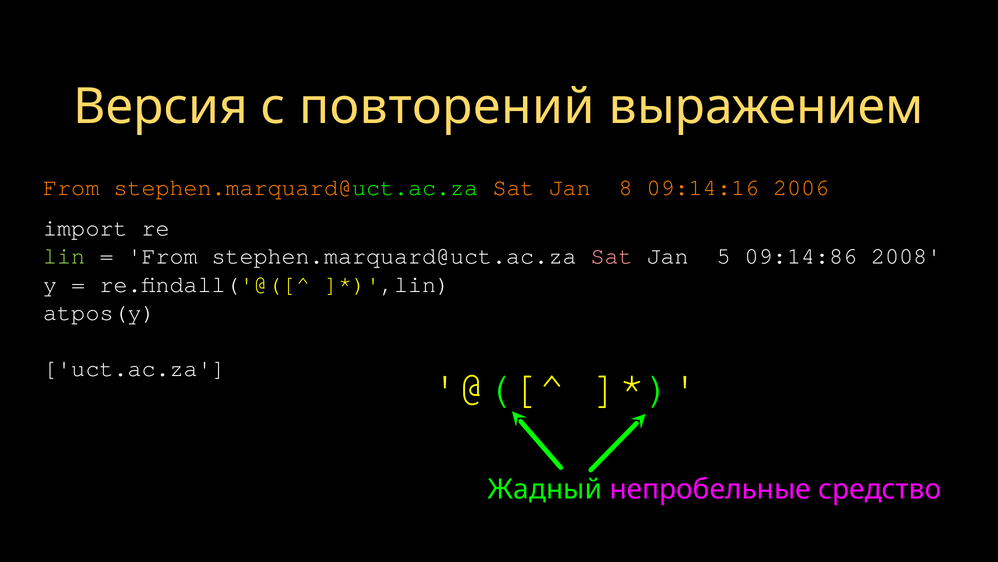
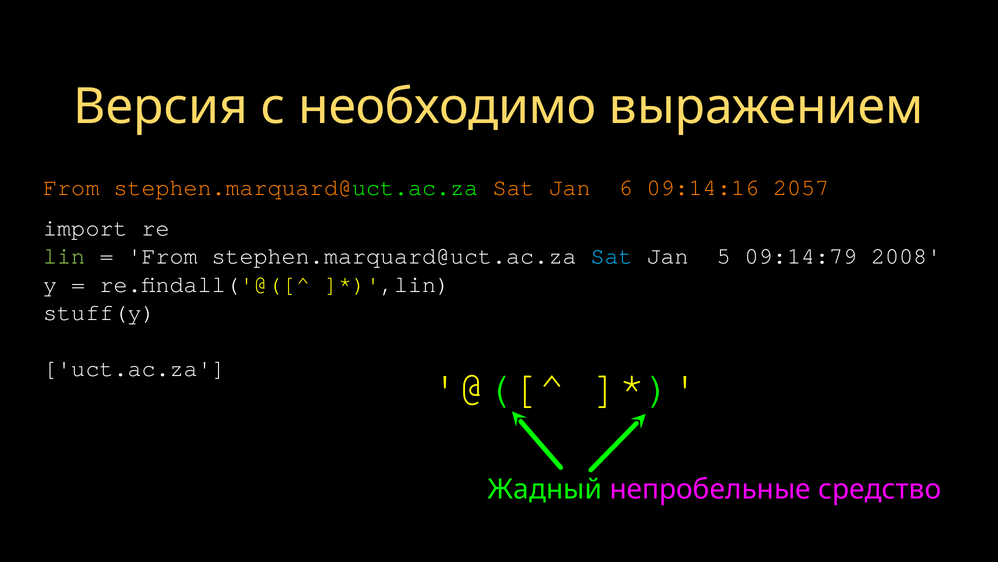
повторений: повторений -> необходимо (447, 106)
8: 8 -> 6 (626, 187)
2006: 2006 -> 2057 (801, 187)
Sat colour: pink -> light blue (612, 256)
09:14:86: 09:14:86 -> 09:14:79 (801, 256)
atpos(y: atpos(y -> stuff(y (100, 312)
